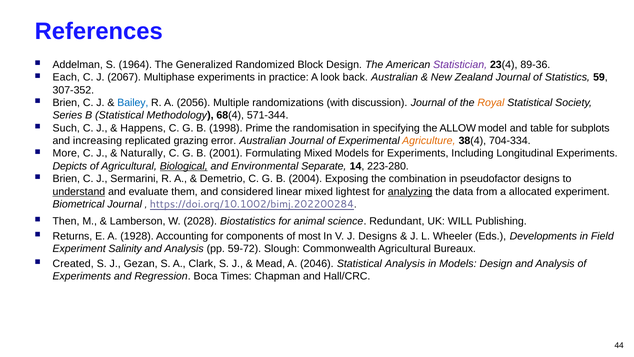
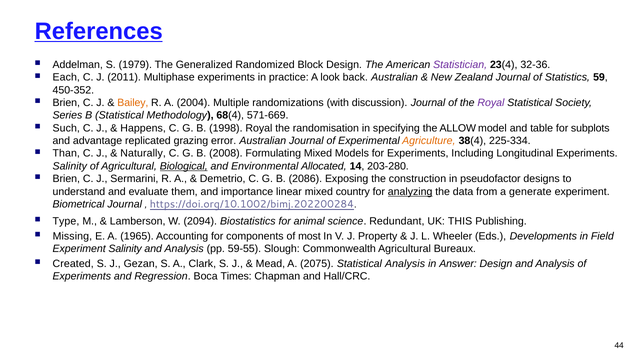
References underline: none -> present (99, 31)
1964: 1964 -> 1979 (135, 65)
89-36: 89-36 -> 32-36 (535, 65)
2067: 2067 -> 2011 (124, 77)
307-352: 307-352 -> 450-352 (73, 90)
Bailey colour: blue -> orange (133, 103)
2056: 2056 -> 2004 (194, 103)
Royal colour: orange -> purple (491, 103)
571-344: 571-344 -> 571-669 (268, 115)
1998 Prime: Prime -> Royal (259, 128)
increasing: increasing -> advantage (98, 141)
704-334: 704-334 -> 225-334 (510, 141)
More: More -> Than (66, 153)
2001: 2001 -> 2008 (226, 153)
Depicts: Depicts -> Salinity (70, 166)
Separate: Separate -> Allocated (324, 166)
223-280: 223-280 -> 203-280 (388, 166)
2004: 2004 -> 2086 (305, 179)
combination: combination -> construction (417, 179)
understand underline: present -> none (79, 191)
considered: considered -> importance (247, 191)
lightest: lightest -> country (353, 191)
allocated: allocated -> generate (530, 191)
Then: Then -> Type (66, 221)
2028: 2028 -> 2094 (200, 221)
WILL: WILL -> THIS (460, 221)
Returns: Returns -> Missing (72, 236)
1928: 1928 -> 1965 (137, 236)
J Designs: Designs -> Property (378, 236)
59-72: 59-72 -> 59-55 (244, 248)
2046: 2046 -> 2075 (317, 263)
in Models: Models -> Answer (458, 263)
